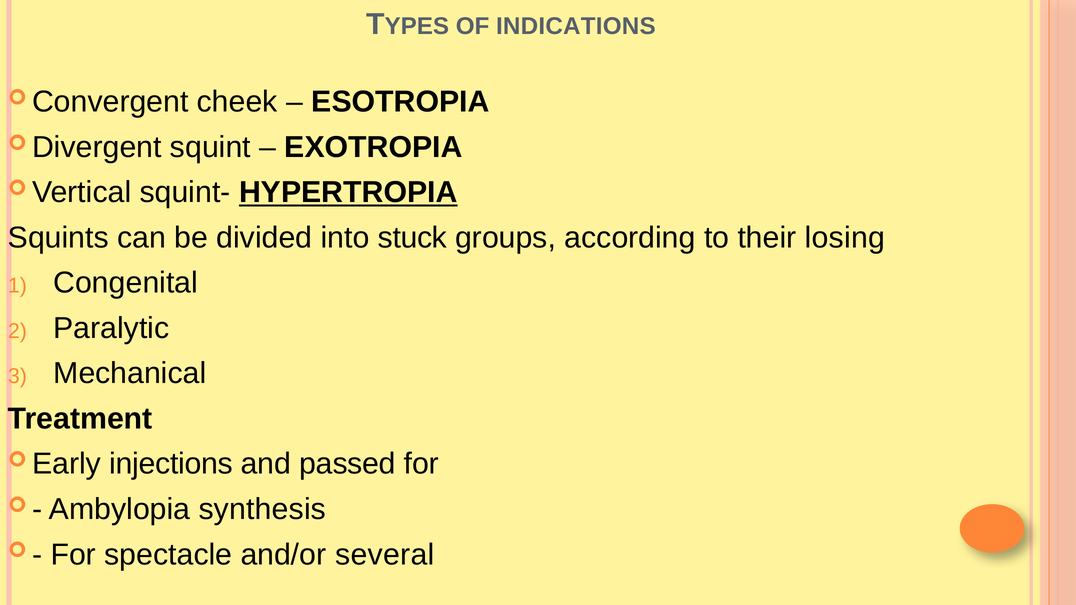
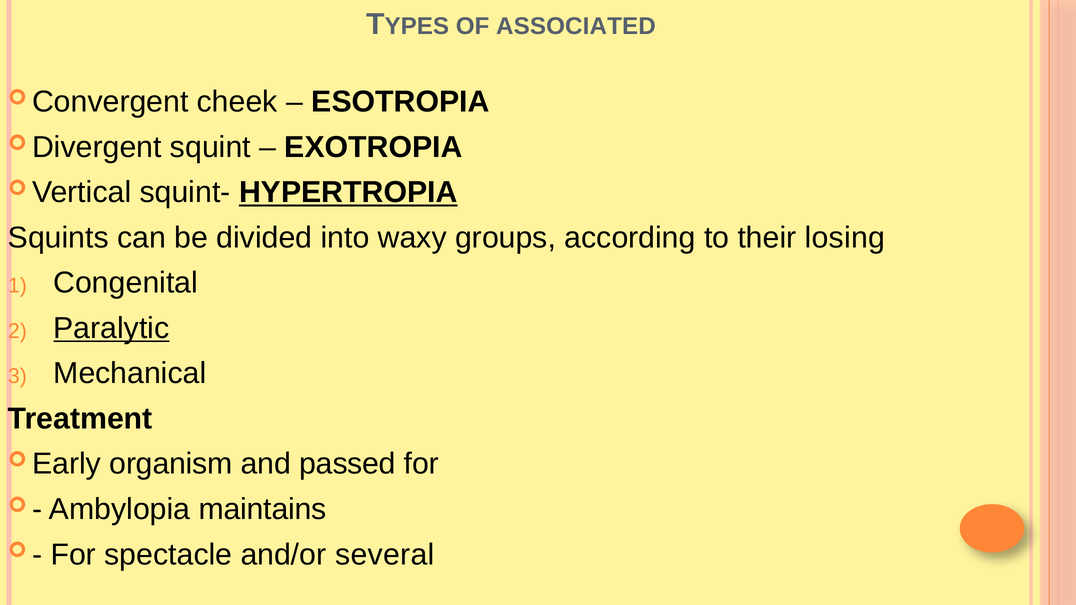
INDICATIONS: INDICATIONS -> ASSOCIATED (576, 26)
stuck: stuck -> waxy (412, 238)
Paralytic underline: none -> present (111, 328)
injections: injections -> organism (171, 464)
synthesis: synthesis -> maintains (263, 509)
